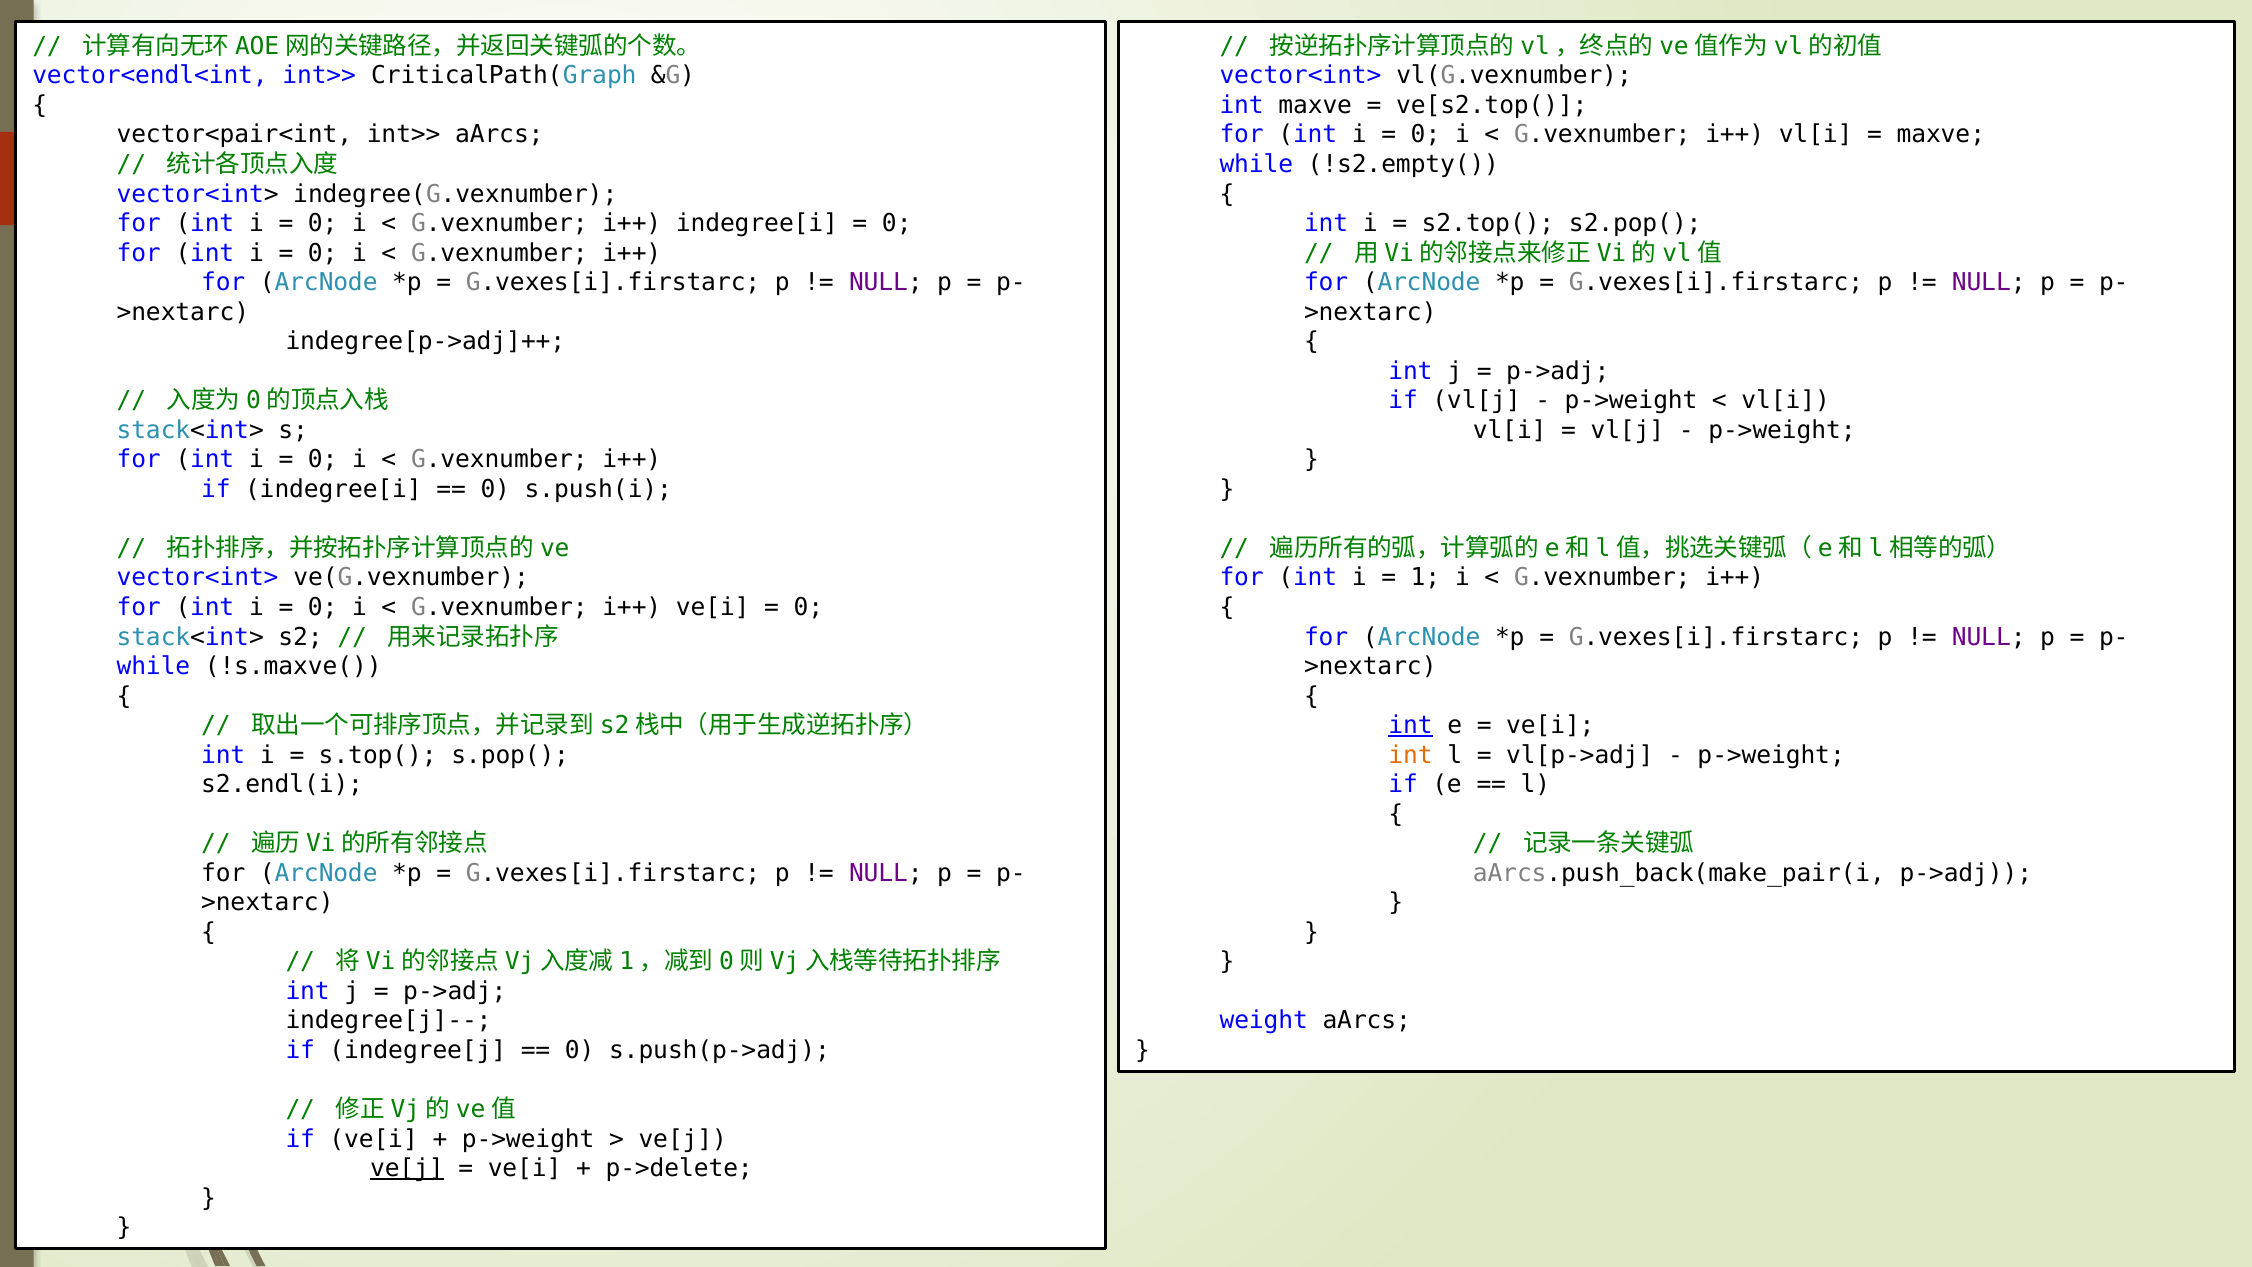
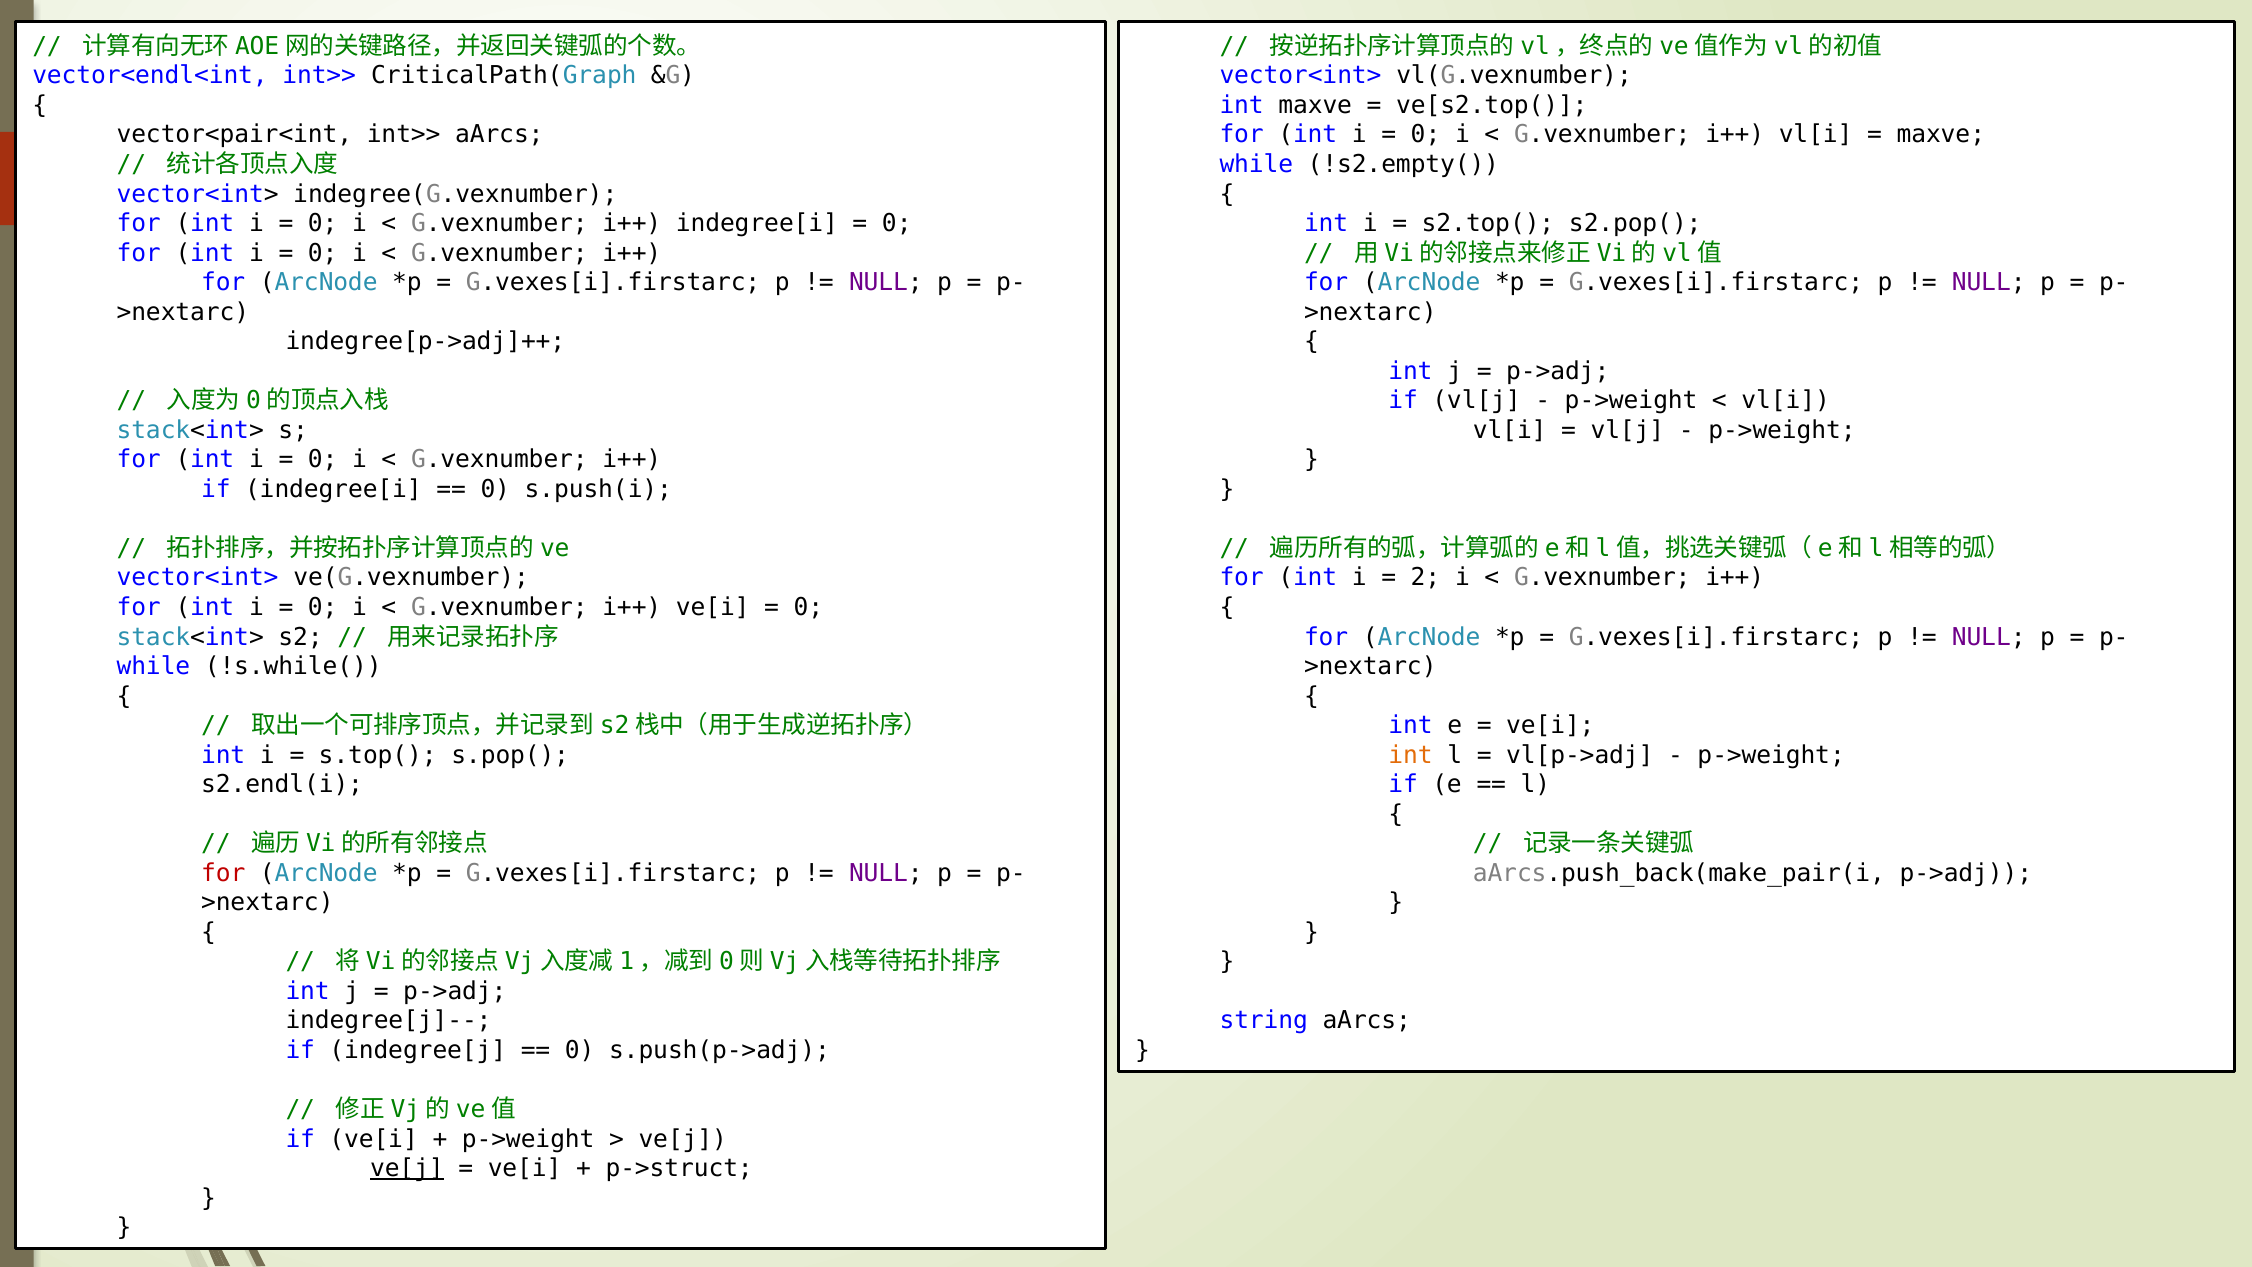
1: 1 -> 2 (1425, 578)
!s.maxve(: !s.maxve( -> !s.while( (293, 666)
int underline: present -> none (1411, 725)
for colour: black -> red (223, 873)
weight: weight -> string (1264, 1021)
p->delete: p->delete -> p->struct (679, 1168)
